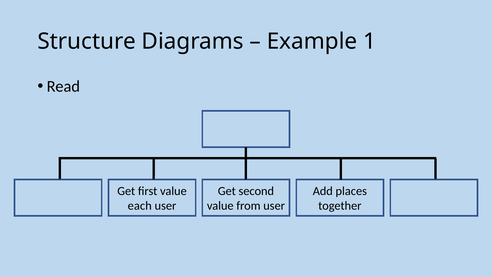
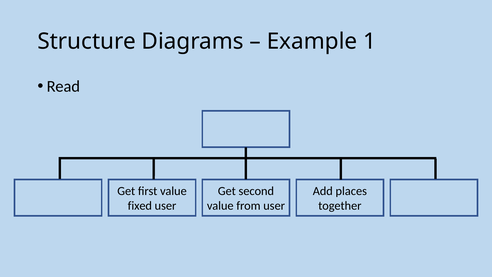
each: each -> fixed (140, 206)
